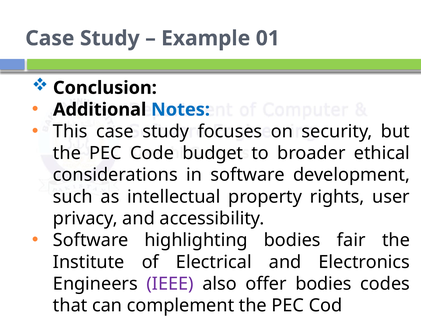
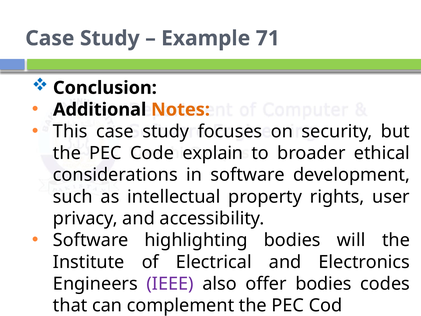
01: 01 -> 71 (268, 38)
Notes colour: blue -> orange (180, 110)
budget: budget -> explain (213, 153)
fair: fair -> will (351, 240)
